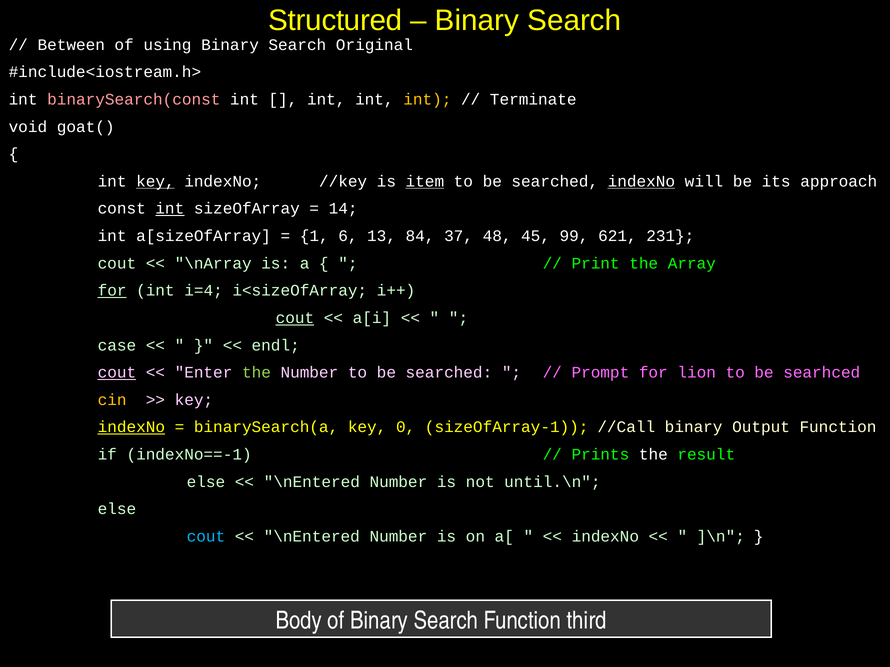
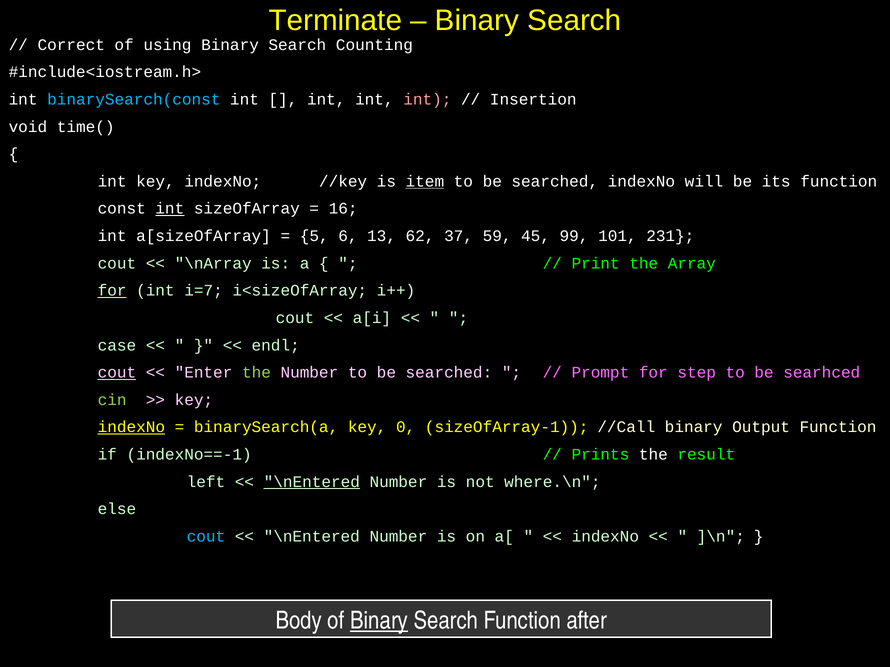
Structured: Structured -> Terminate (335, 21)
Between: Between -> Correct (71, 45)
Original: Original -> Counting (374, 45)
binarySearch(const colour: pink -> light blue (134, 99)
int colour: yellow -> pink (427, 99)
Terminate: Terminate -> Insertion (533, 99)
goat(: goat( -> time( (86, 127)
key underline: present -> none (155, 181)
indexNo underline: present -> none (641, 181)
its approach: approach -> function (839, 181)
14: 14 -> 16 (343, 209)
1: 1 -> 5 (314, 236)
84: 84 -> 62 (420, 236)
48: 48 -> 59 (497, 236)
621: 621 -> 101 (617, 236)
i=4: i=4 -> i=7 (204, 291)
cout underline: present -> none (295, 318)
lion: lion -> step (697, 373)
cin colour: yellow -> light green (112, 400)
else: else -> left (206, 482)
\nEntered underline: none -> present (312, 482)
until.\n: until.\n -> where.\n (552, 482)
Binary underline: none -> present (379, 621)
third: third -> after (587, 621)
